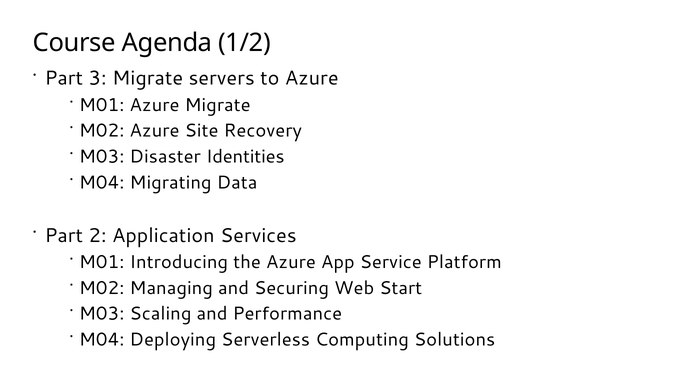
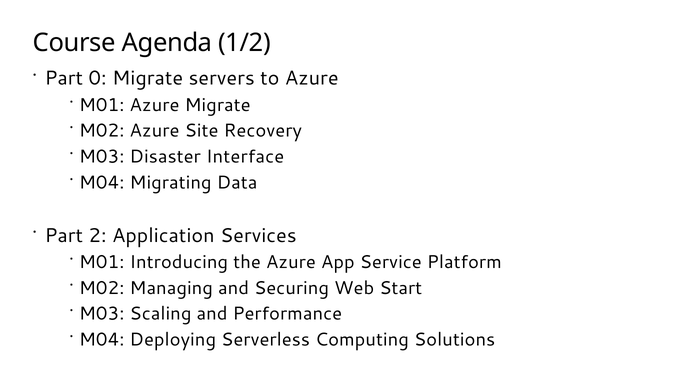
3: 3 -> 0 (98, 78)
Identities: Identities -> Interface (245, 156)
